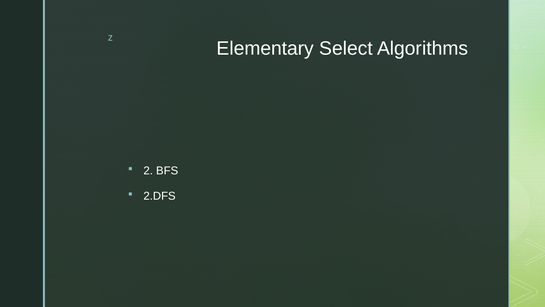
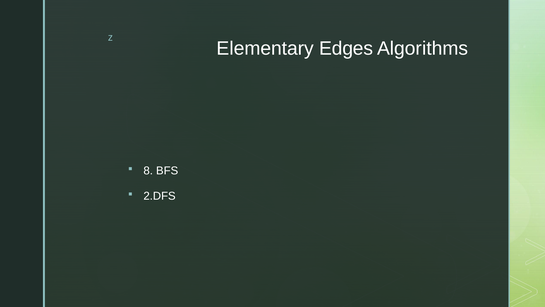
Select: Select -> Edges (346, 48)
2: 2 -> 8 (148, 170)
